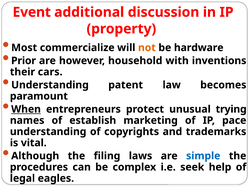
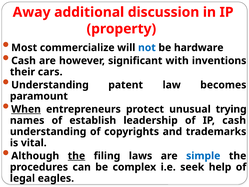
Event: Event -> Away (32, 12)
not colour: orange -> blue (147, 48)
Prior: Prior -> Cash (24, 61)
household: household -> significant (135, 61)
marketing: marketing -> leadership (151, 120)
IP pace: pace -> cash (234, 120)
the underline: none -> present (76, 156)
